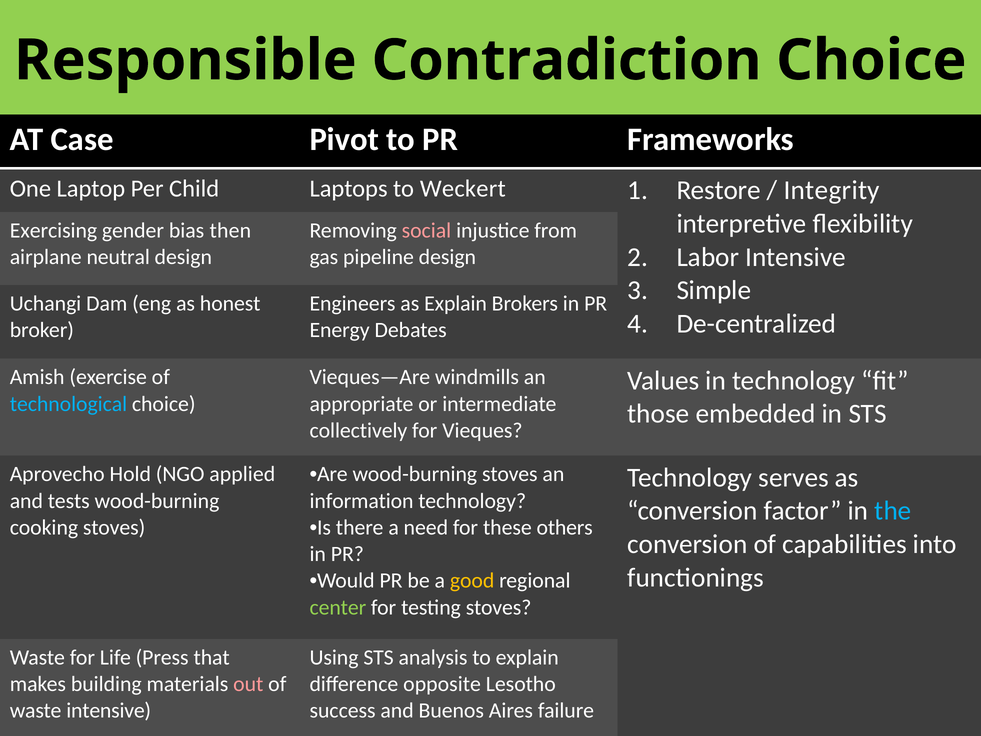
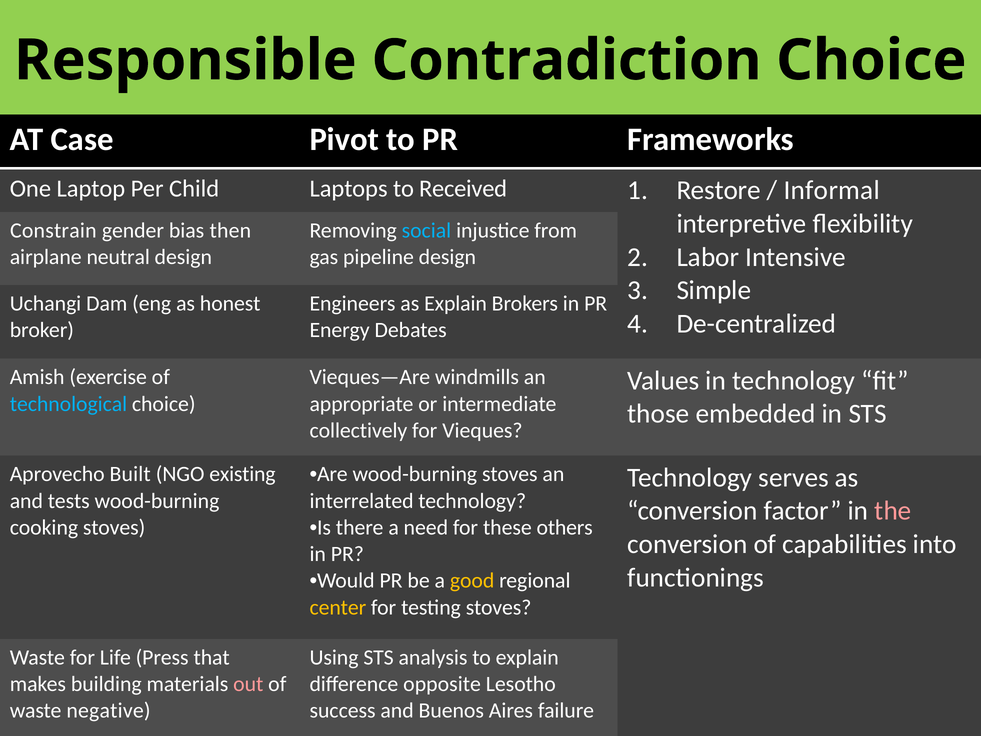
Weckert: Weckert -> Received (463, 188)
Integrity: Integrity -> Informal (832, 190)
Exercising: Exercising -> Constrain (53, 230)
social colour: pink -> light blue (426, 230)
Hold: Hold -> Built (130, 474)
applied: applied -> existing (242, 474)
information: information -> interrelated (362, 501)
the colour: light blue -> pink (893, 511)
center colour: light green -> yellow (338, 607)
waste intensive: intensive -> negative (108, 710)
